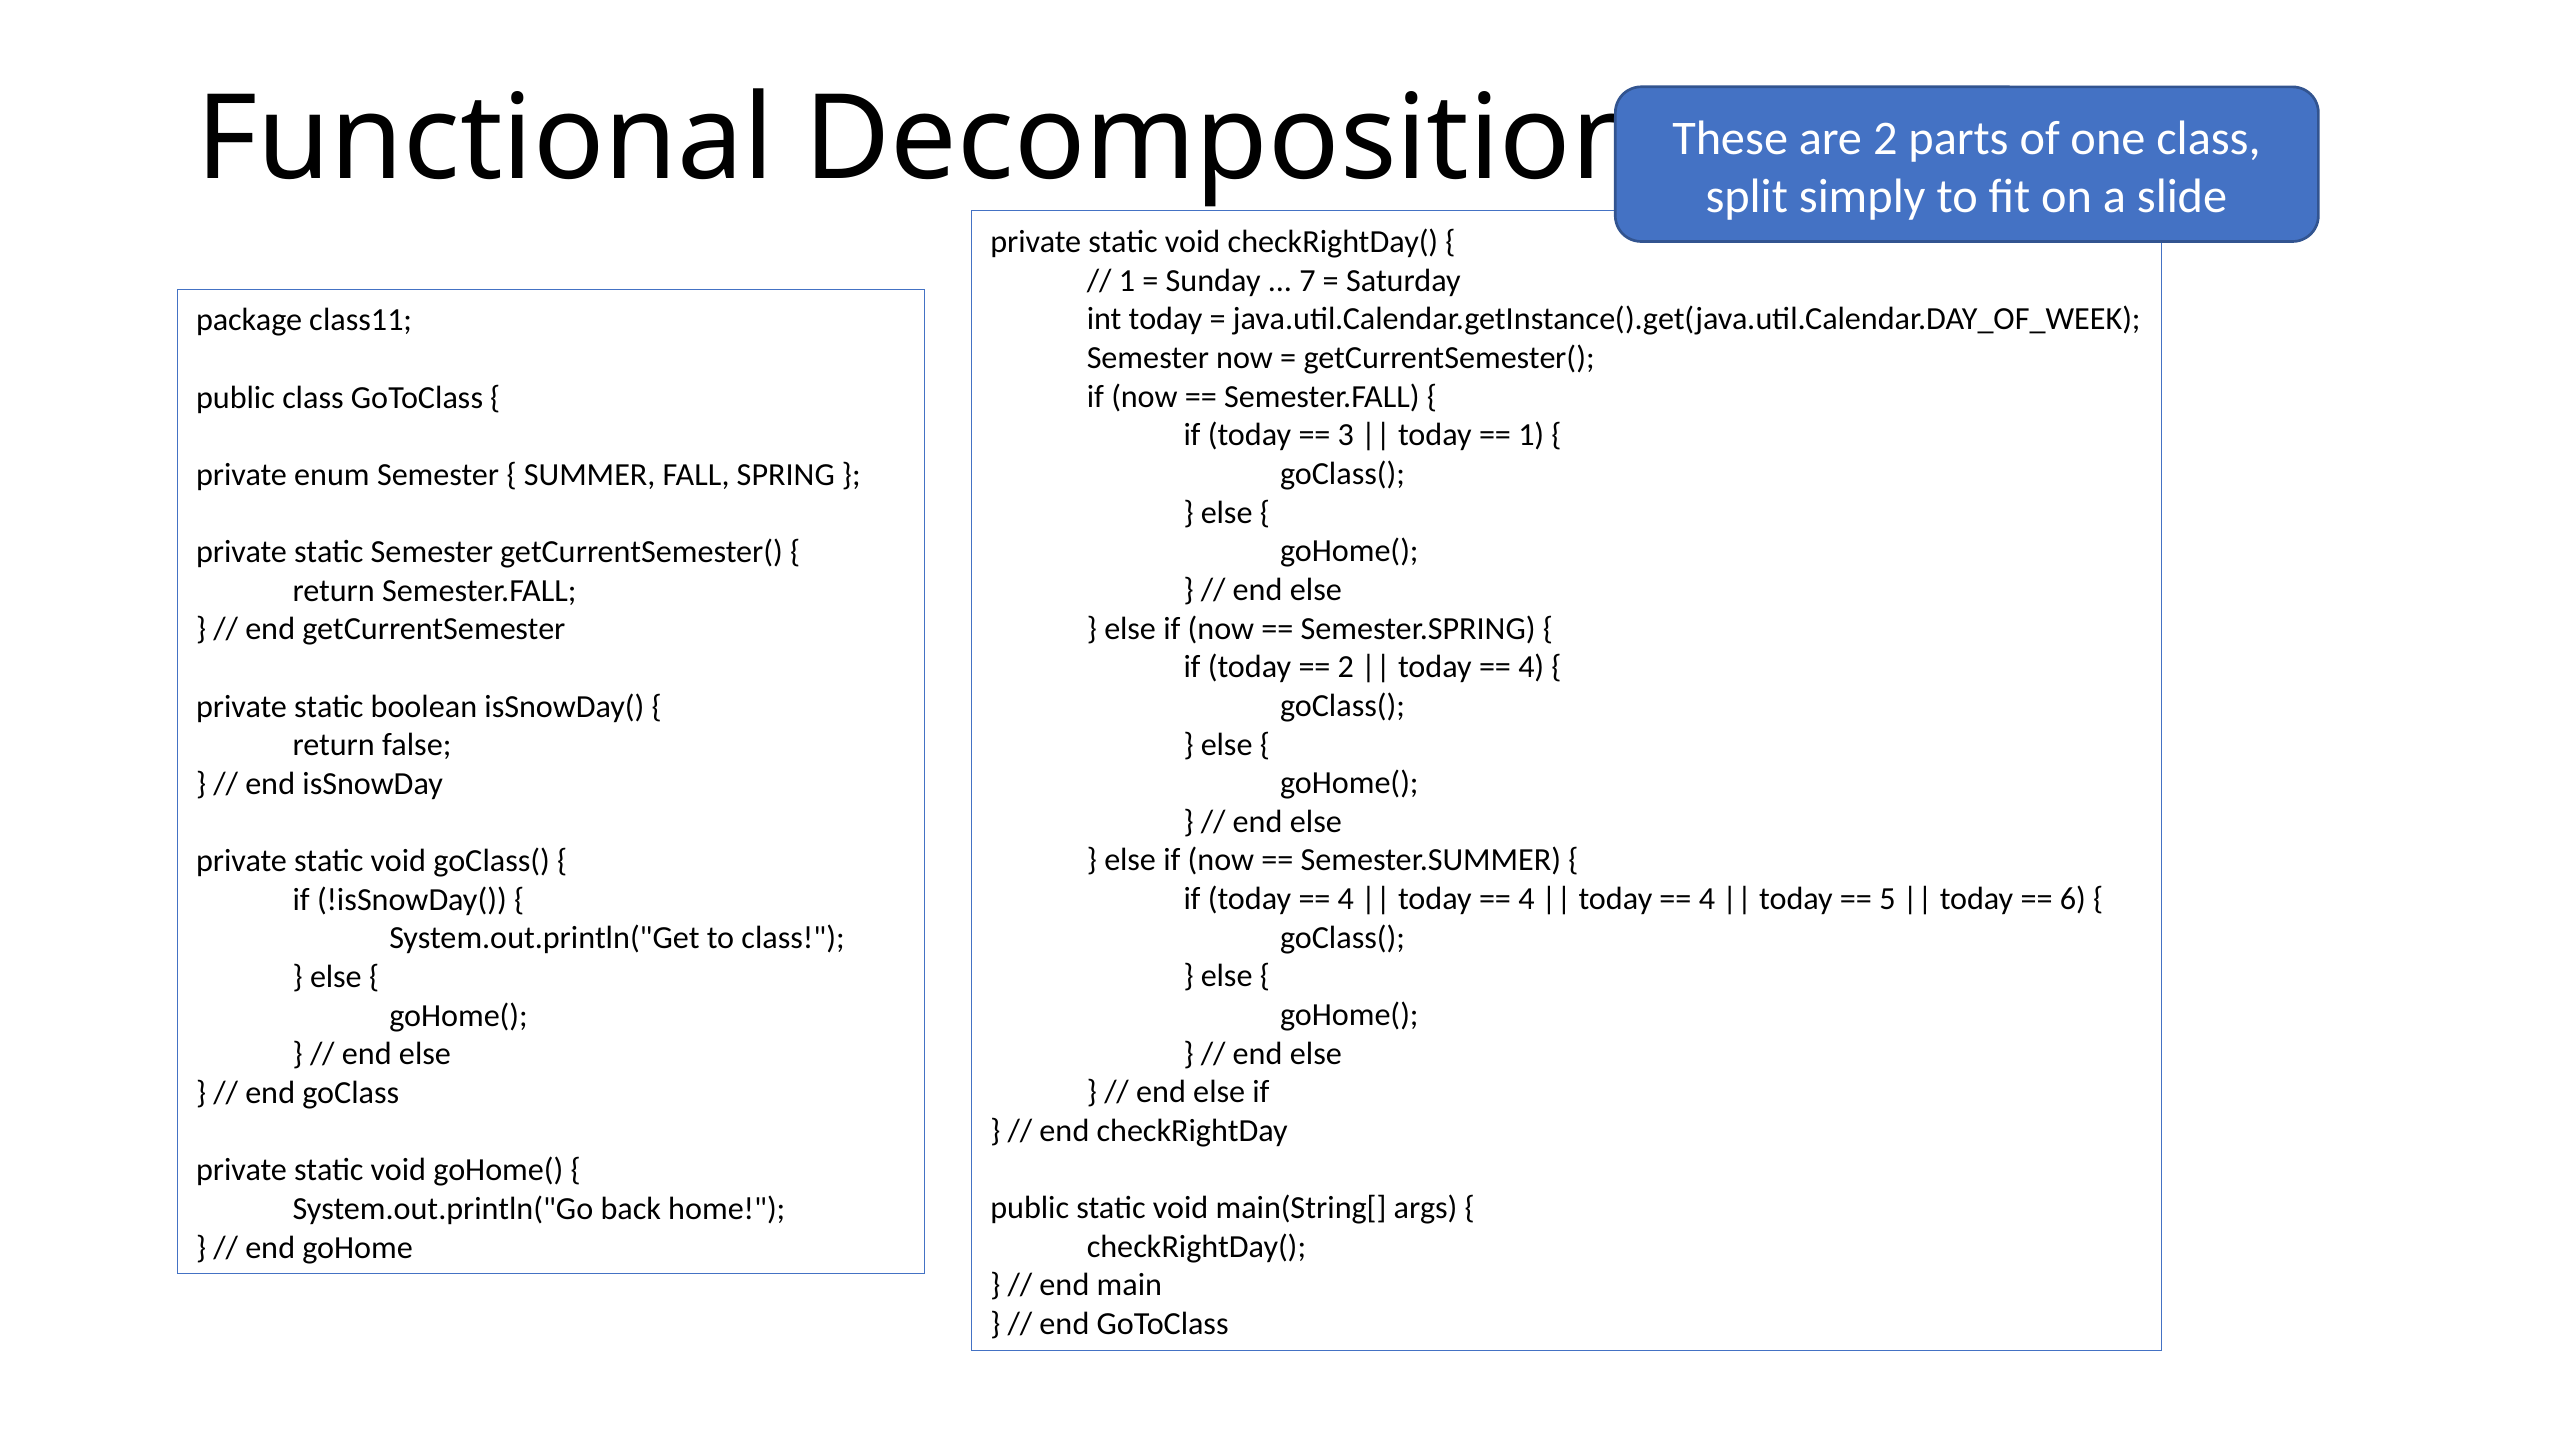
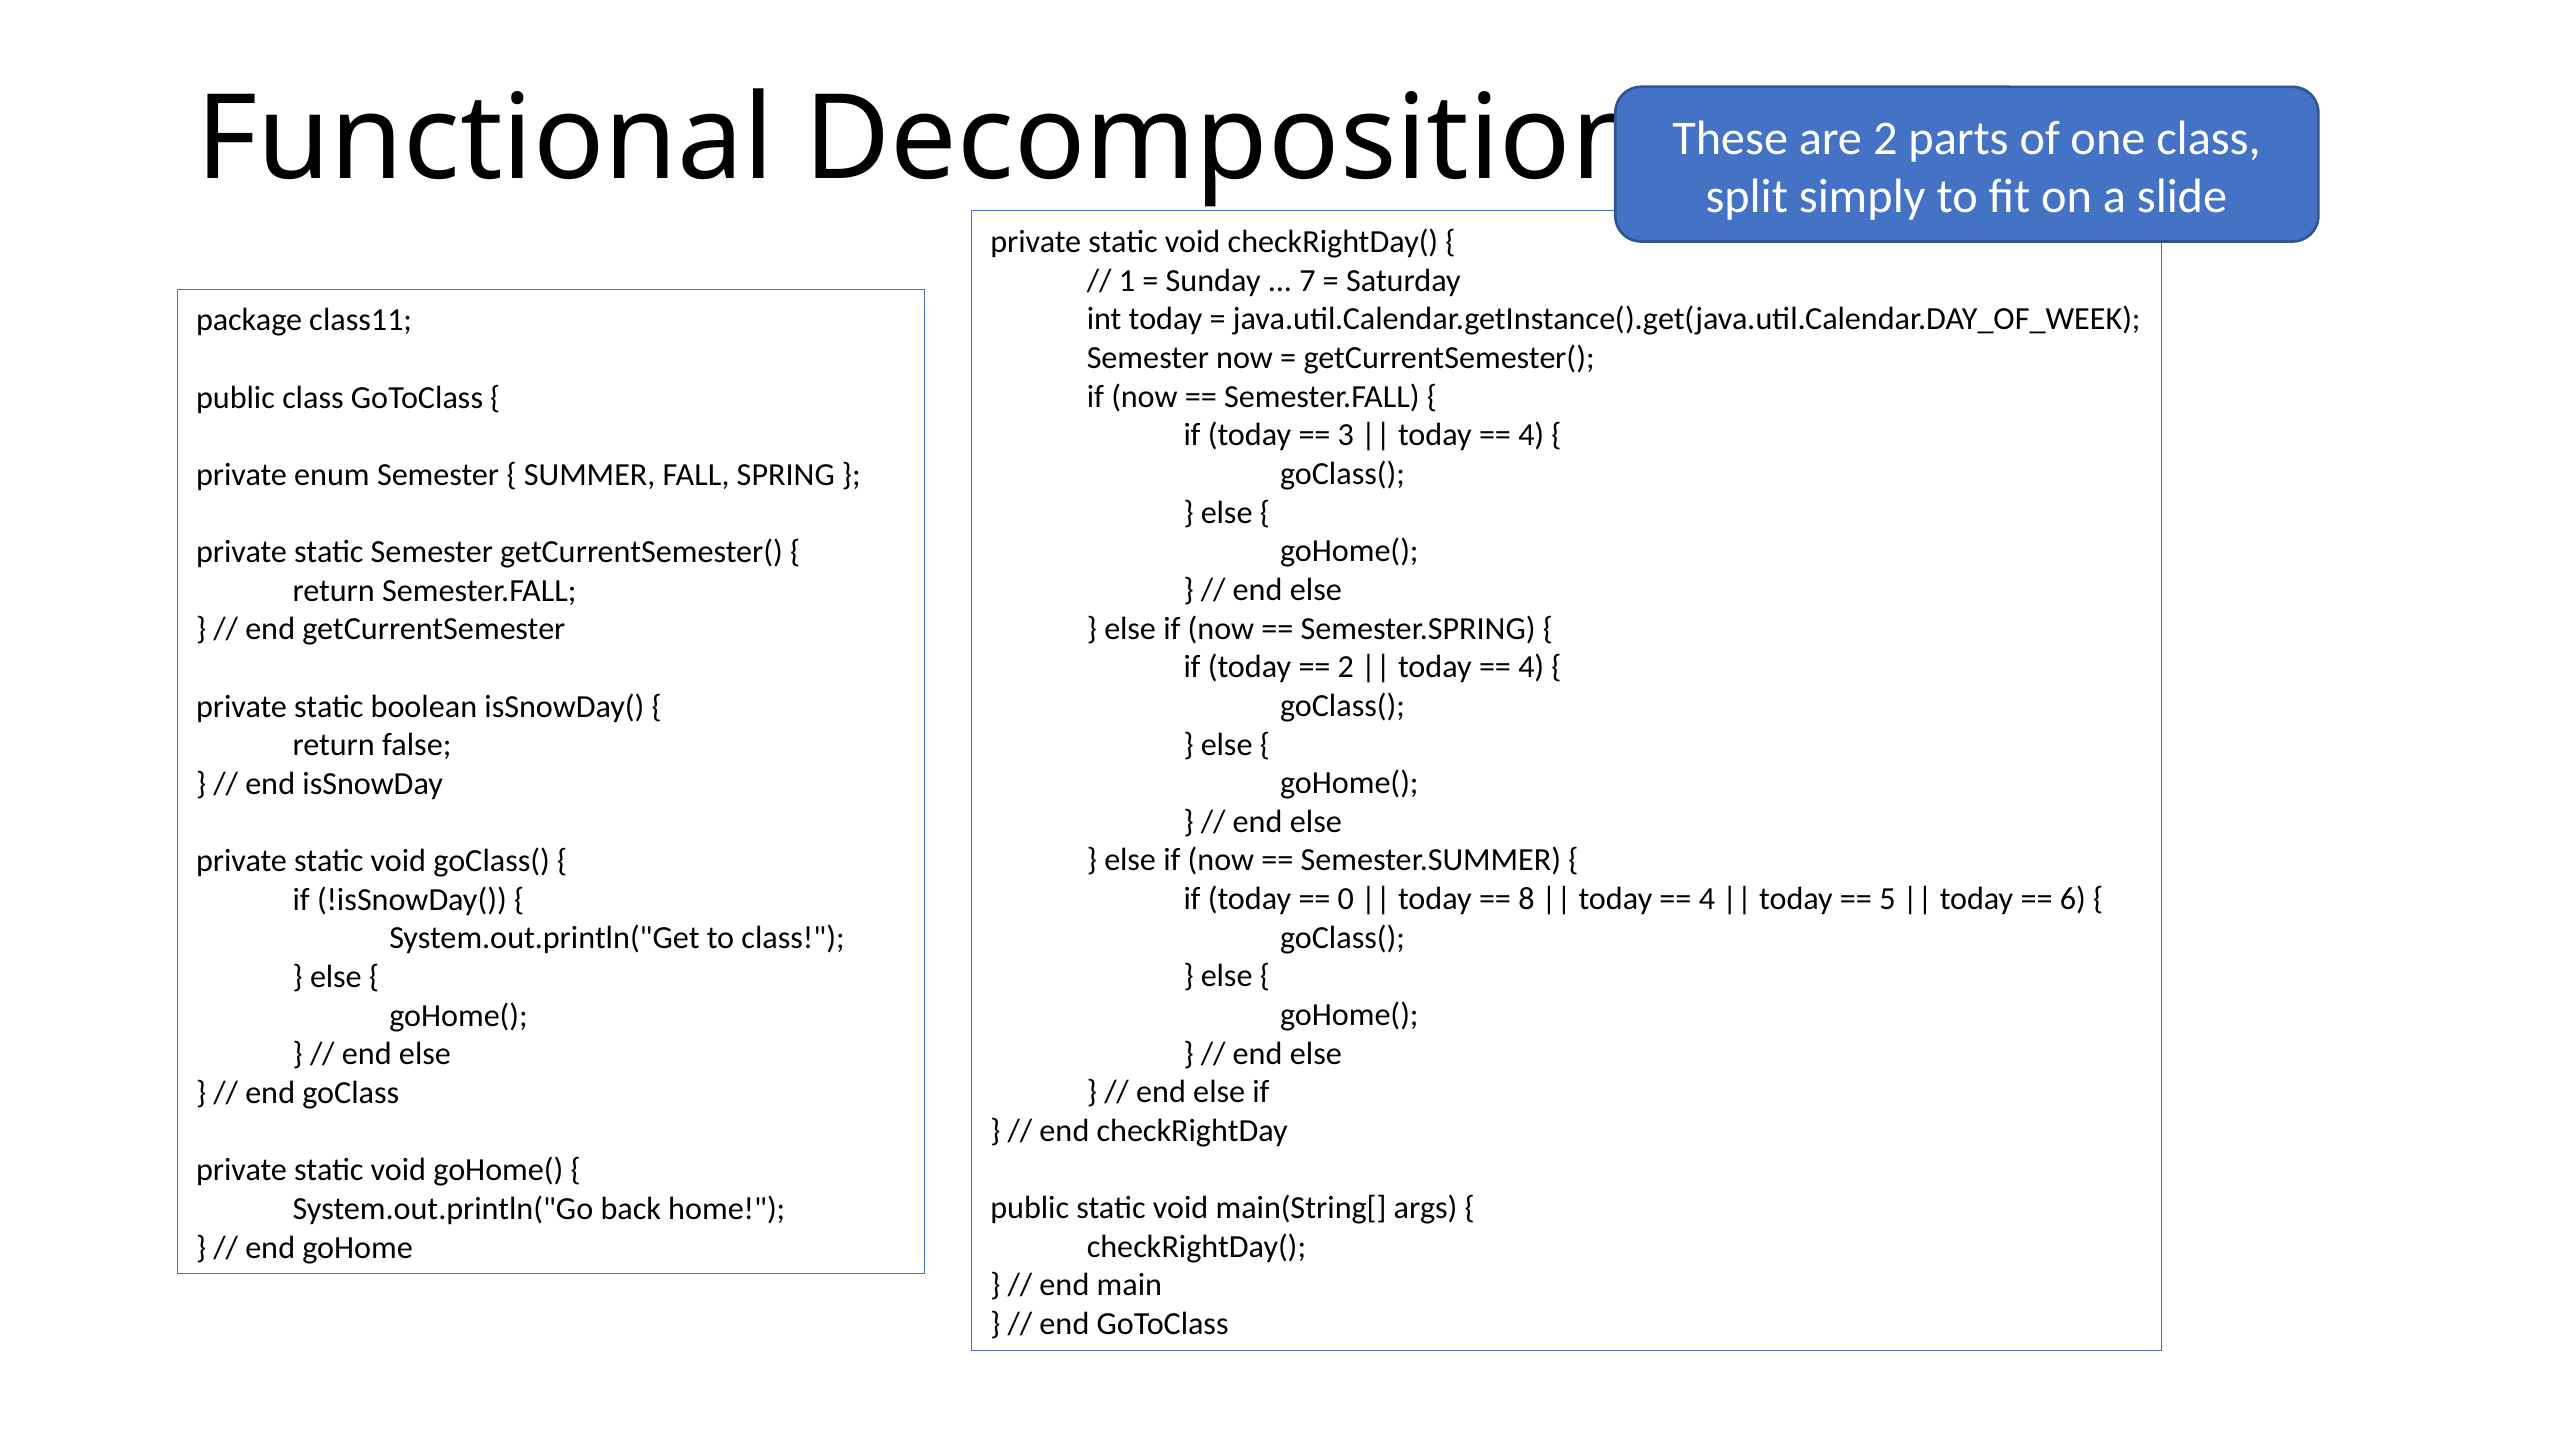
1: 1 -> 4 (1531, 435)
4: 4 -> 0 (1346, 899)
4: 4 -> 8 (1526, 899)
